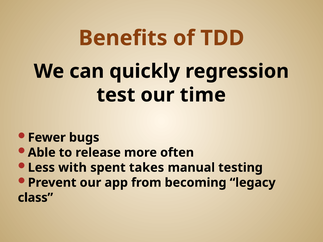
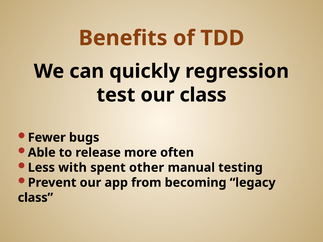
our time: time -> class (203, 95)
takes: takes -> other (147, 168)
